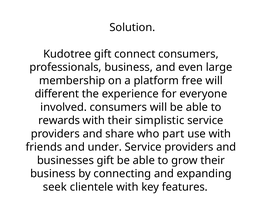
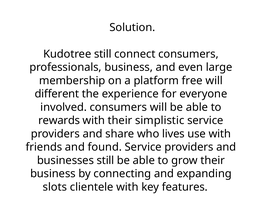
Kudotree gift: gift -> still (103, 54)
part: part -> lives (173, 133)
under: under -> found (105, 147)
businesses gift: gift -> still (105, 160)
seek: seek -> slots (55, 187)
